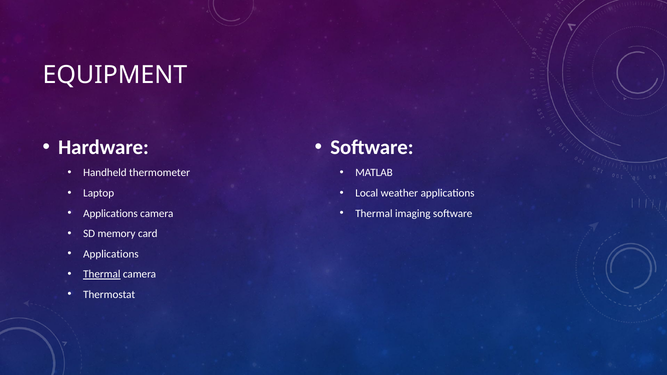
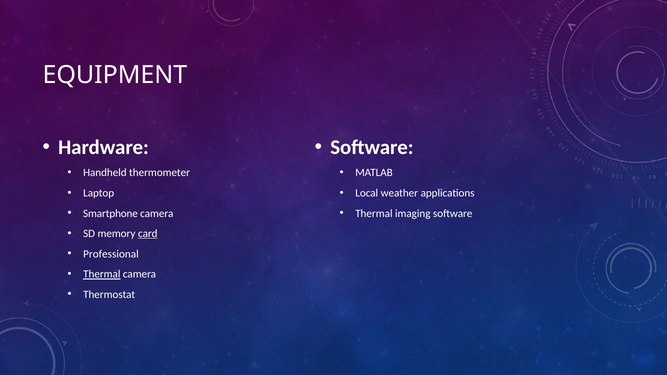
Applications: Applications -> Smartphone (110, 213)
card underline: none -> present (148, 234)
Applications: Applications -> Professional (111, 254)
